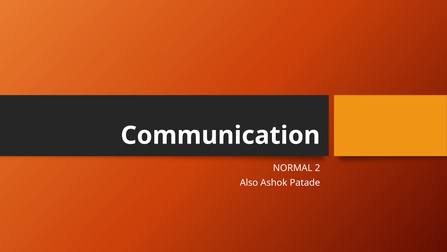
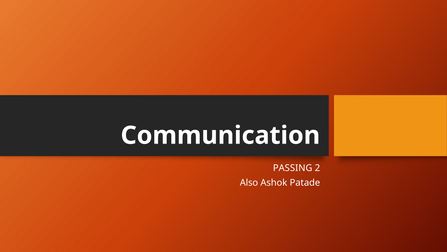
NORMAL: NORMAL -> PASSING (293, 168)
